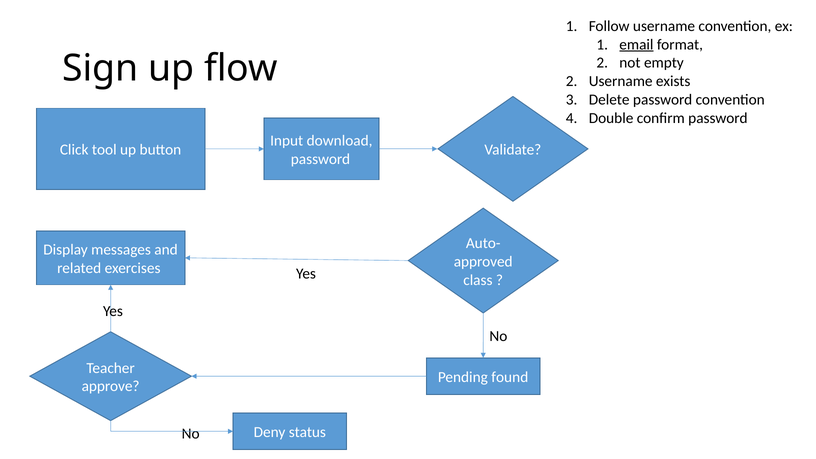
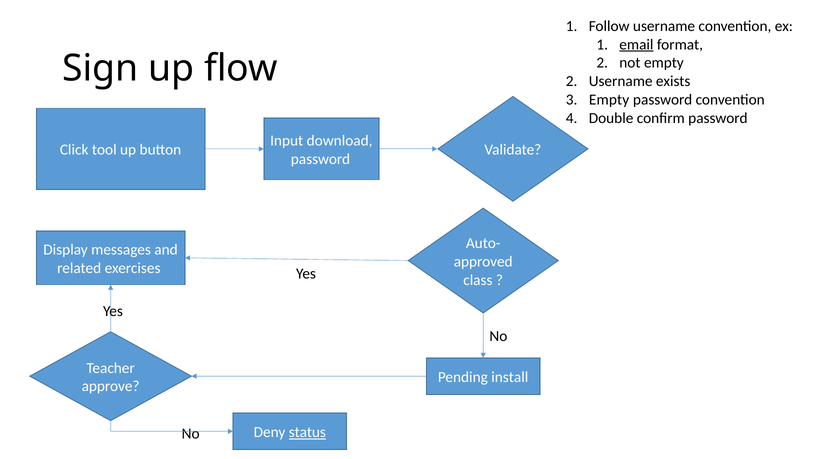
Delete: Delete -> Empty (609, 100)
found: found -> install (510, 377)
status underline: none -> present (307, 432)
